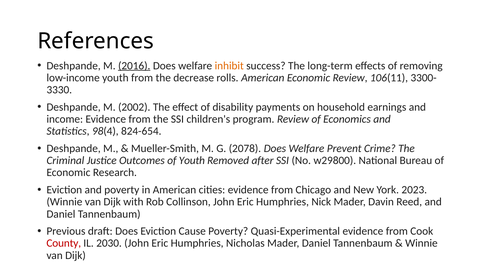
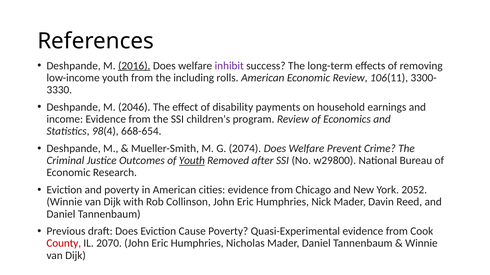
inhibit colour: orange -> purple (229, 66)
decrease: decrease -> including (194, 78)
2002: 2002 -> 2046 (134, 107)
824-654: 824-654 -> 668-654 (141, 132)
2078: 2078 -> 2074 (245, 149)
Youth underline: none -> present (192, 161)
2023: 2023 -> 2052 (414, 190)
2030: 2030 -> 2070 (109, 244)
